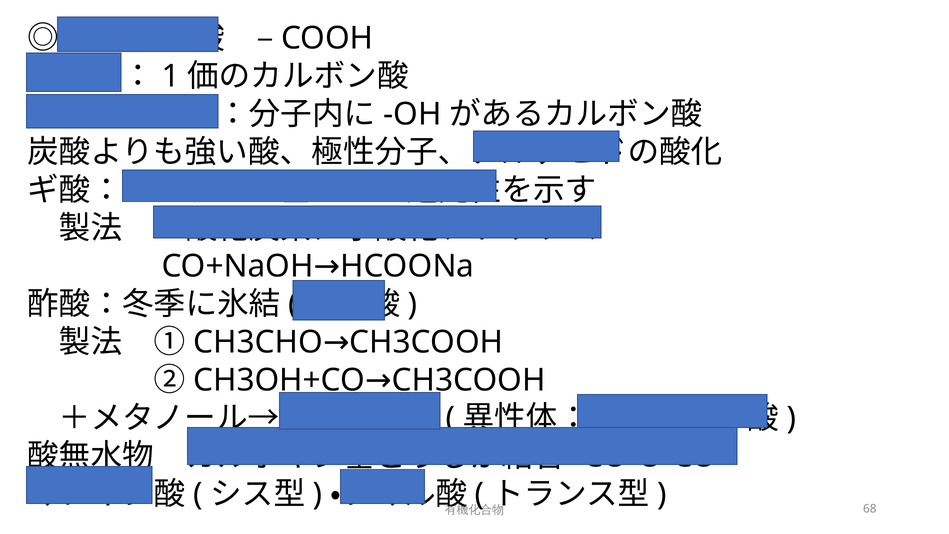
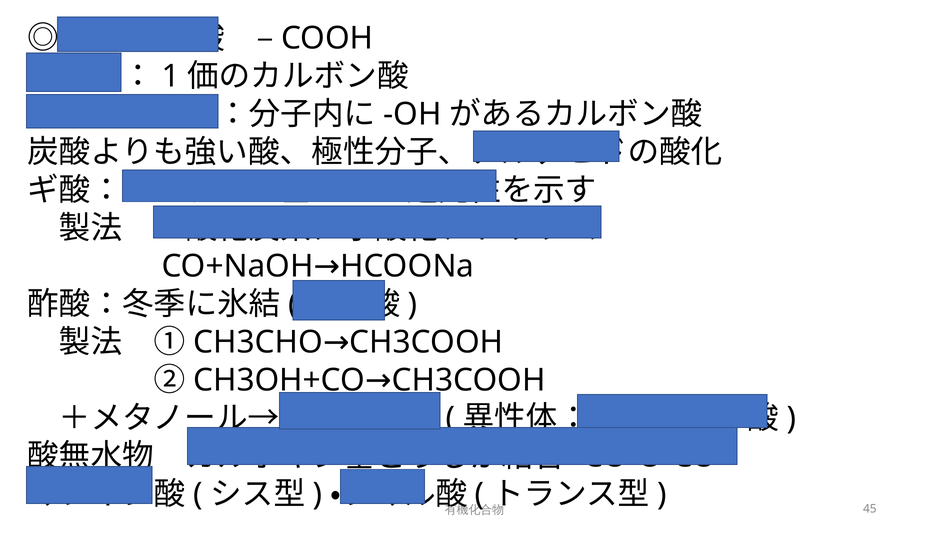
68: 68 -> 45 (870, 509)
